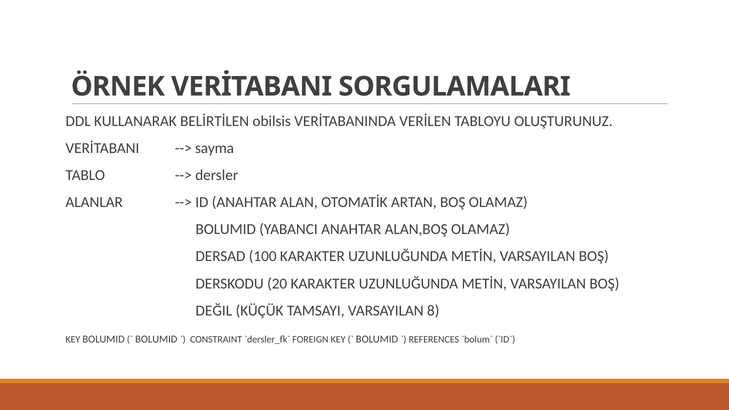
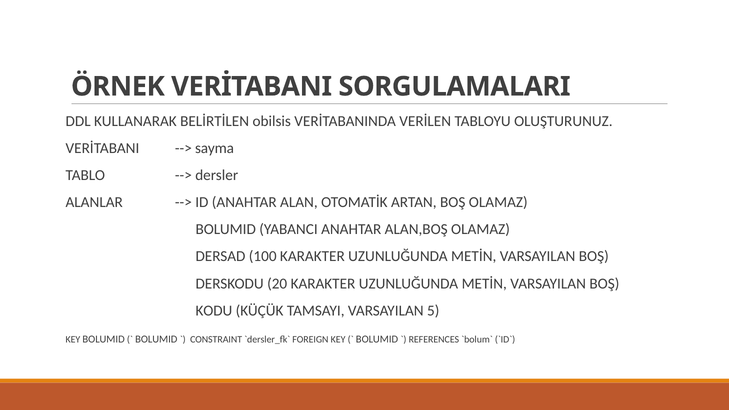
DEĞIL: DEĞIL -> KODU (214, 311)
8: 8 -> 5 (433, 311)
